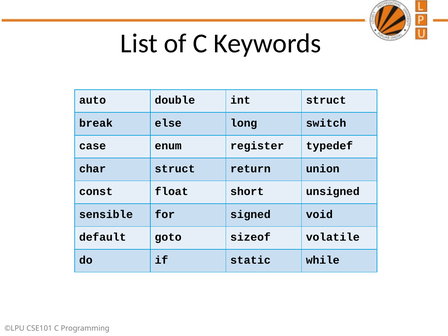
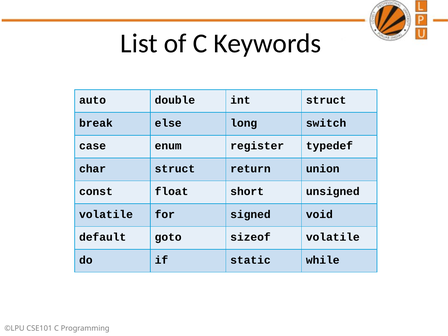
sensible: sensible -> volatile (106, 214)
